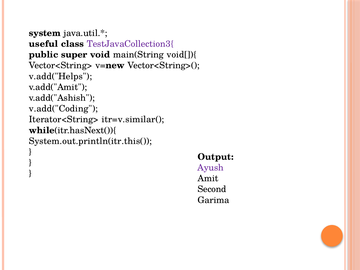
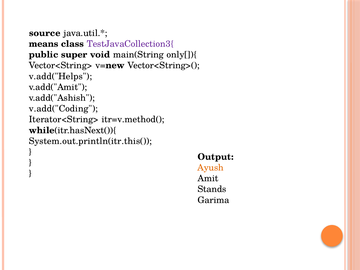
system: system -> source (45, 33)
useful: useful -> means (44, 44)
void[]){: void[]){ -> only[]){ (182, 55)
itr=v.similar(: itr=v.similar( -> itr=v.method( (133, 120)
Ayush colour: purple -> orange (211, 168)
Second: Second -> Stands (212, 189)
